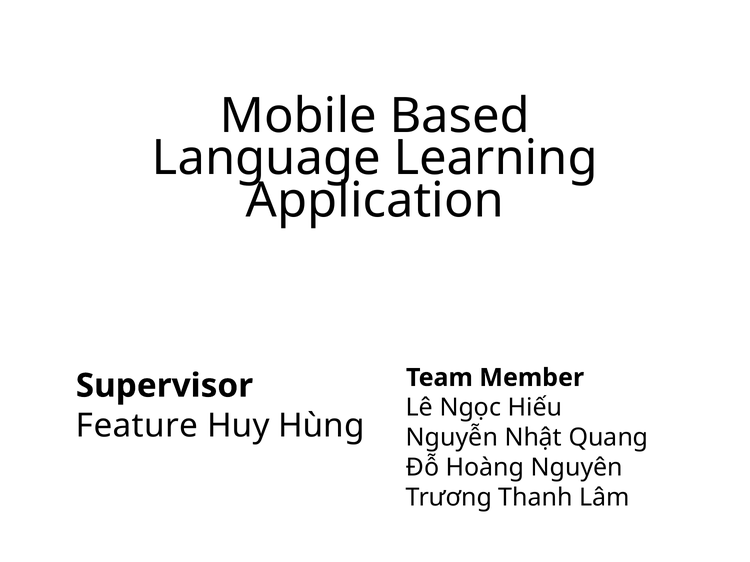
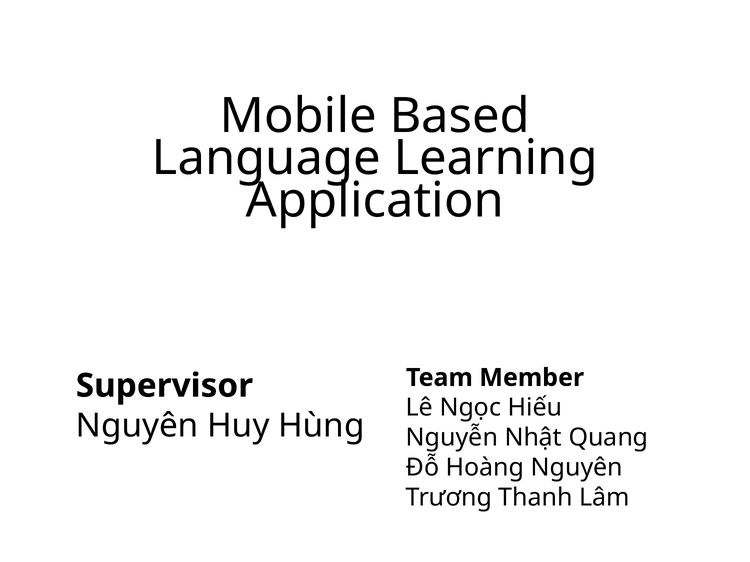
Feature: Feature -> Nguyên (137, 426)
